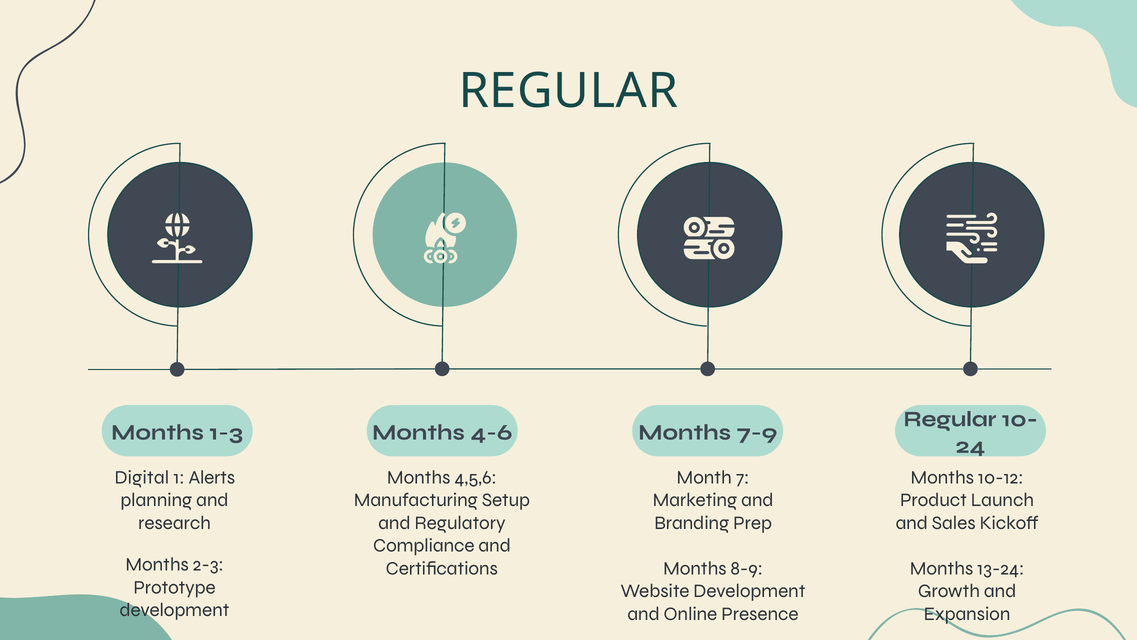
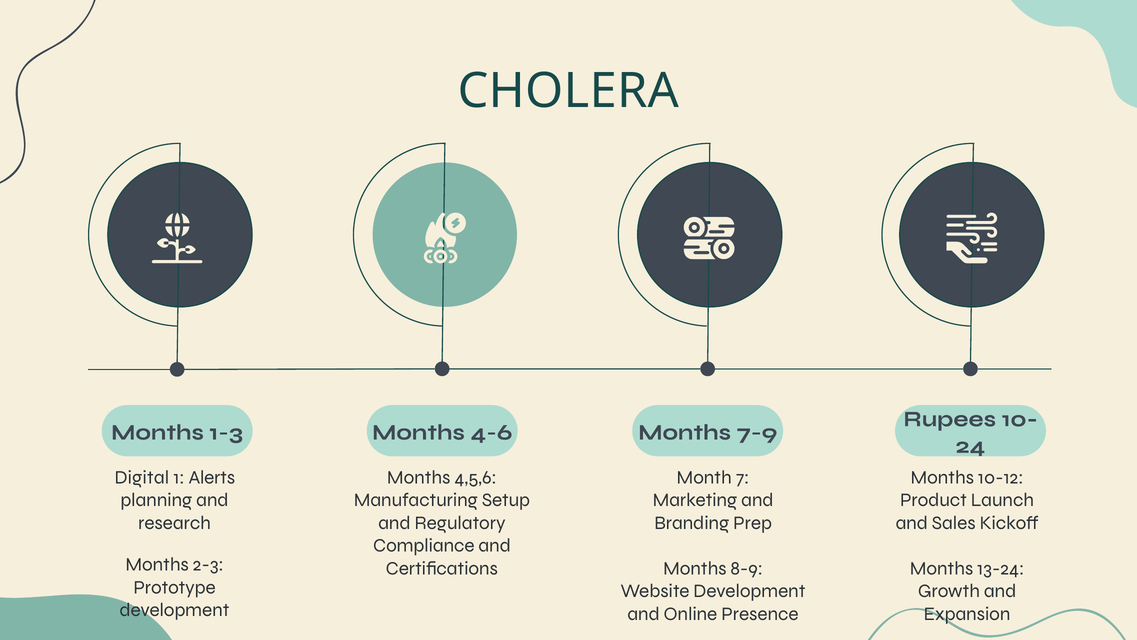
REGULAR: REGULAR -> CHOLERA (568, 91)
Regular: Regular -> Rupees (950, 419)
